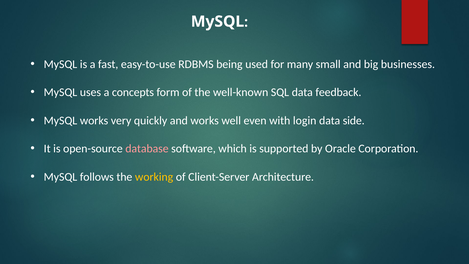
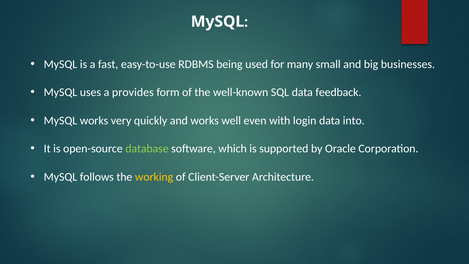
concepts: concepts -> provides (133, 92)
side: side -> into (354, 121)
database colour: pink -> light green (147, 149)
